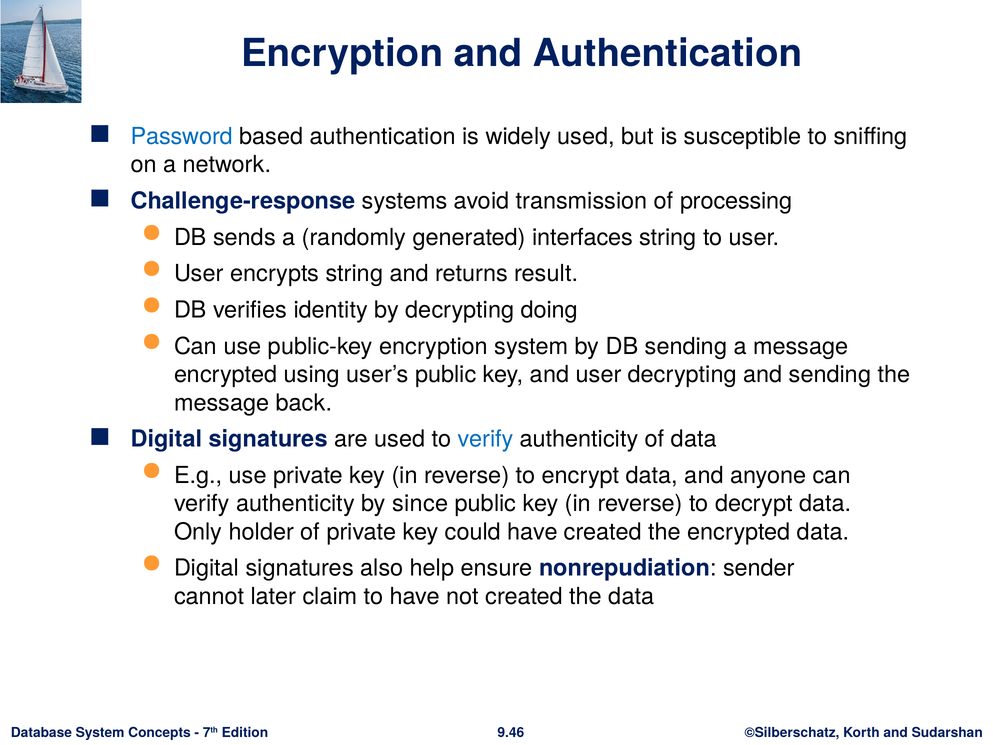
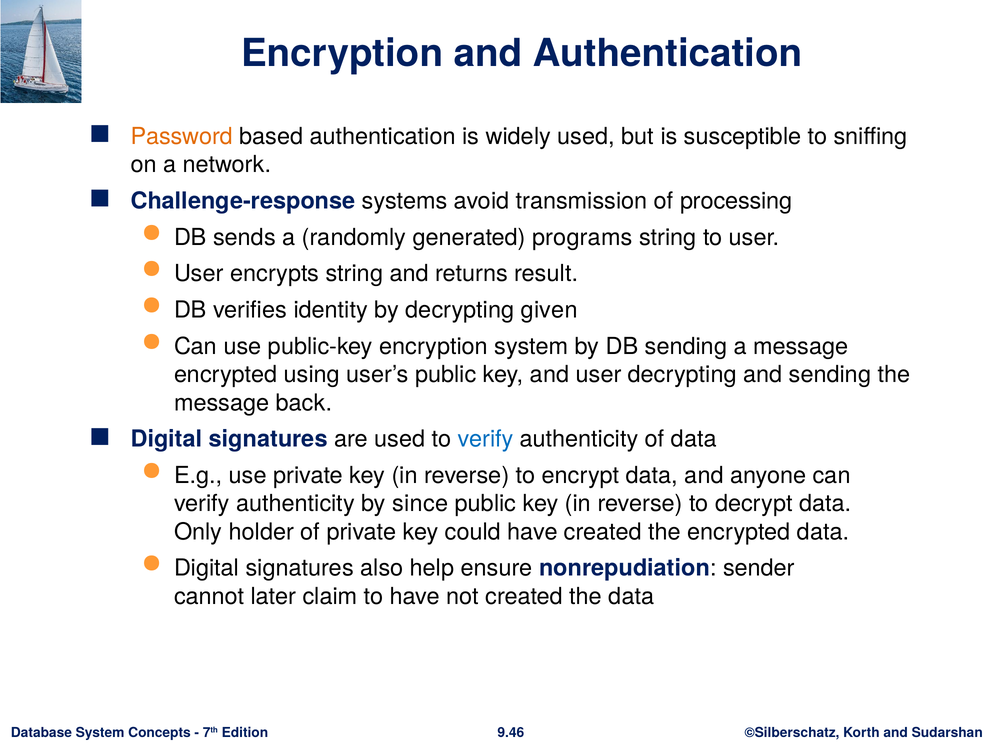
Password colour: blue -> orange (182, 136)
interfaces: interfaces -> programs (582, 237)
doing: doing -> given (549, 310)
